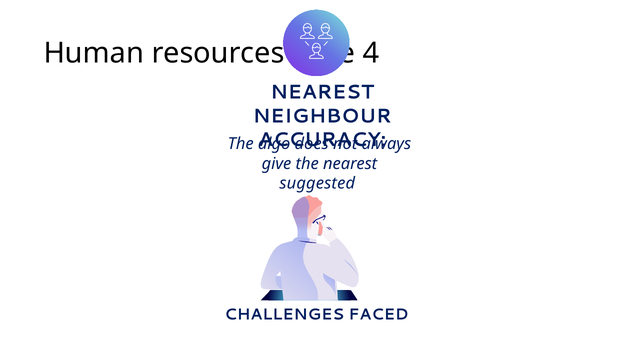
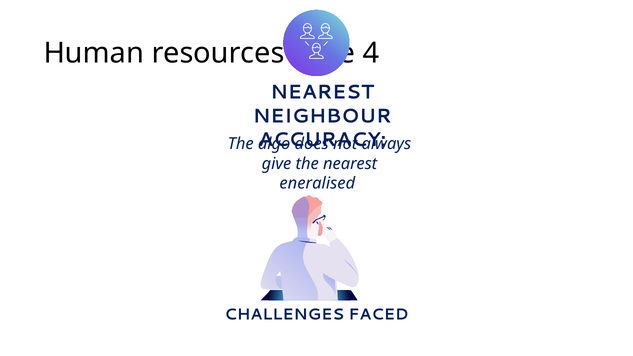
suggested: suggested -> eneralised (317, 184)
